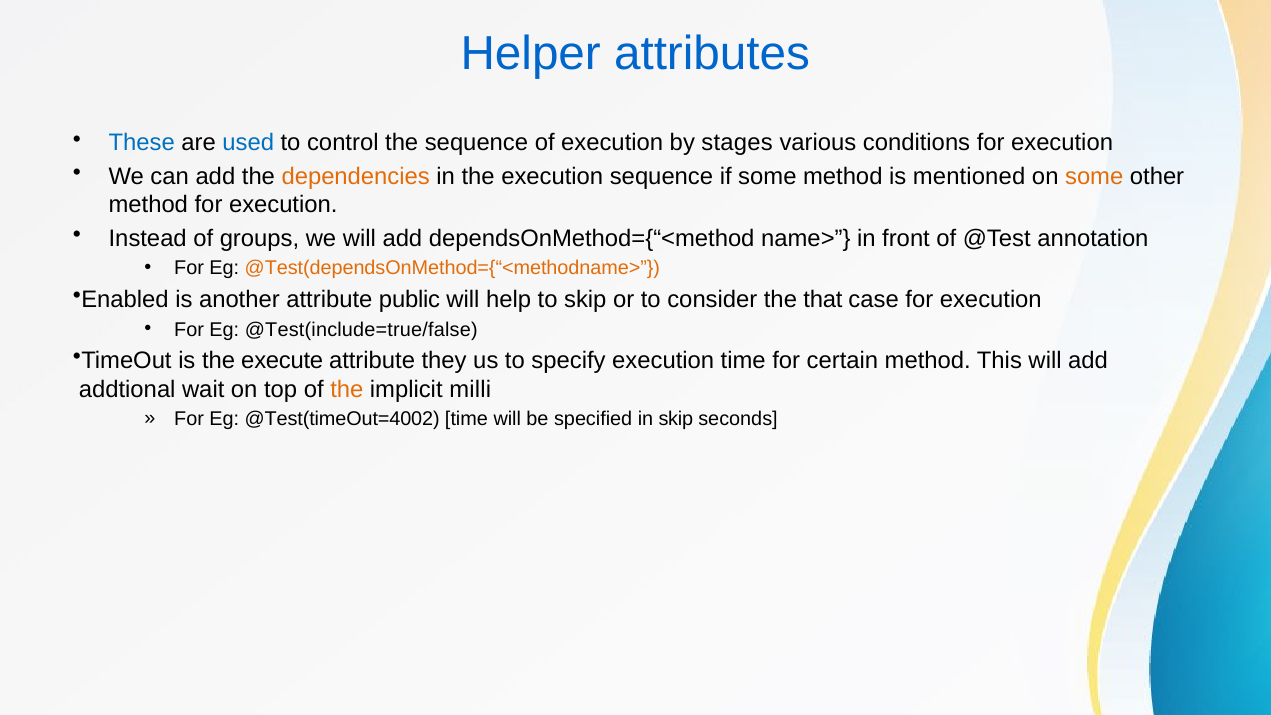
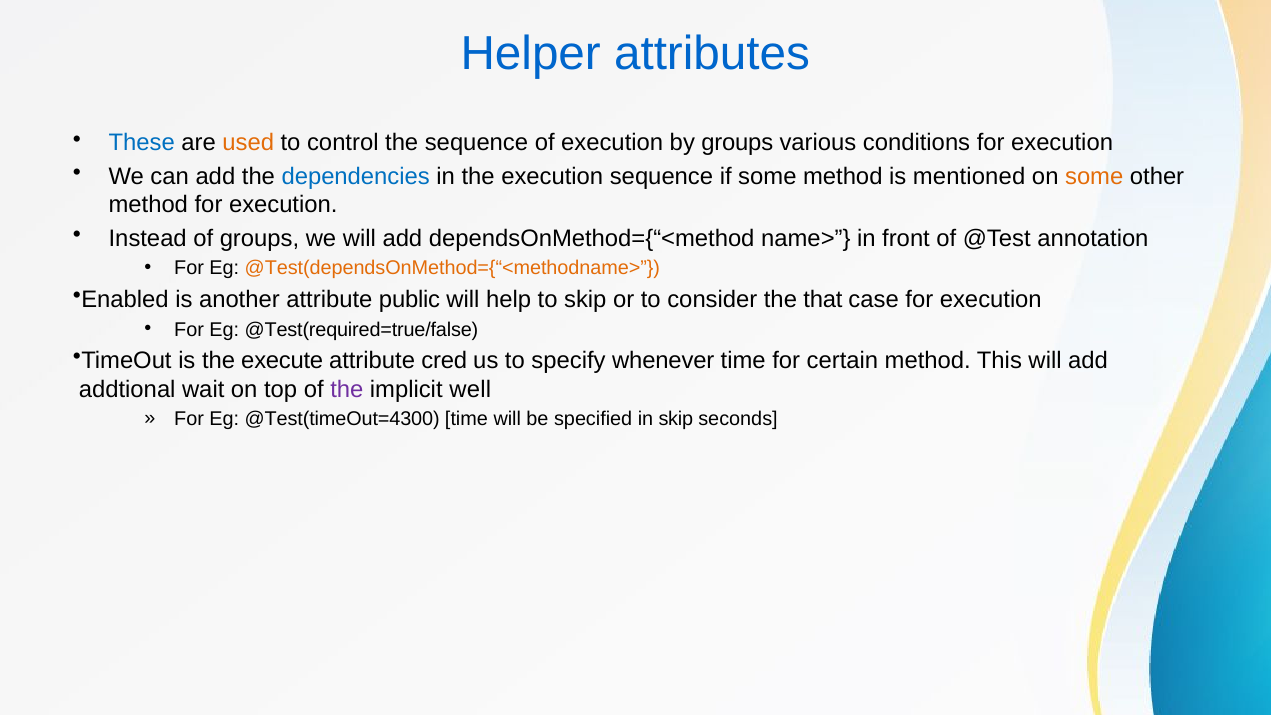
used colour: blue -> orange (248, 143)
by stages: stages -> groups (737, 143)
dependencies colour: orange -> blue (356, 176)
@Test(include=true/false: @Test(include=true/false -> @Test(required=true/false (361, 330)
they: they -> cred (444, 361)
specify execution: execution -> whenever (663, 361)
the colour: orange -> purple (347, 389)
milli: milli -> well (470, 389)
@Test(timeOut=4002: @Test(timeOut=4002 -> @Test(timeOut=4300 (342, 419)
